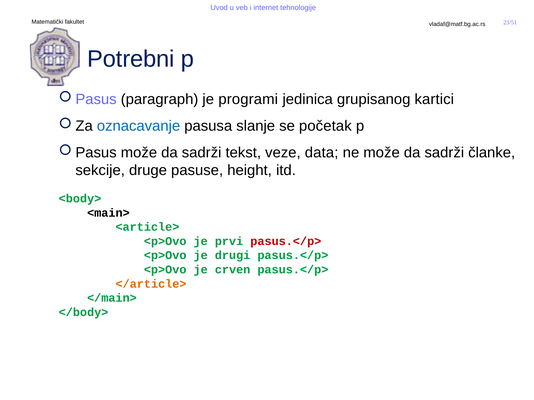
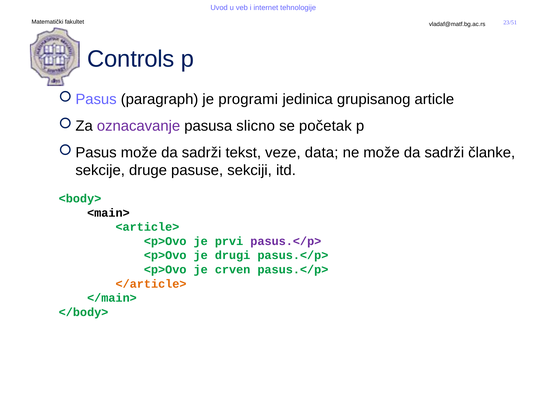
Potrebni: Potrebni -> Controls (131, 59)
kartici: kartici -> article (434, 99)
oznacavanje colour: blue -> purple (139, 126)
slanje: slanje -> slicno (256, 126)
height: height -> sekciji (250, 171)
pasus.</p> colour: red -> purple (286, 241)
